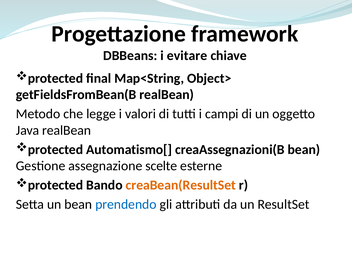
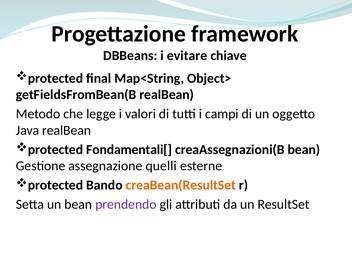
Automatismo[: Automatismo[ -> Fondamentali[ (129, 150)
scelte: scelte -> quelli (161, 166)
prendendo colour: blue -> purple (126, 204)
